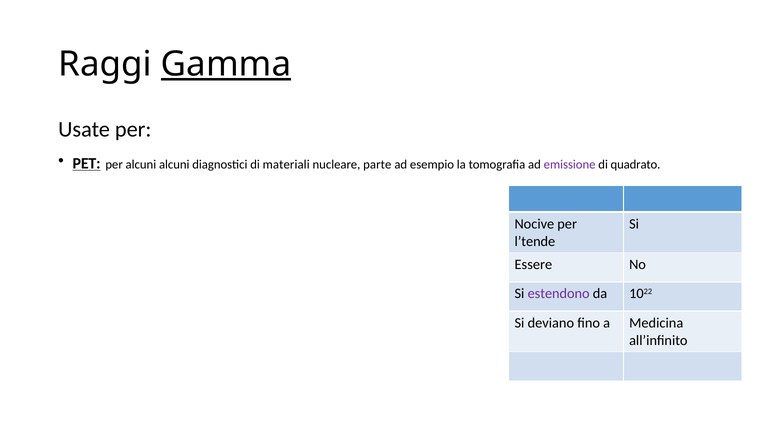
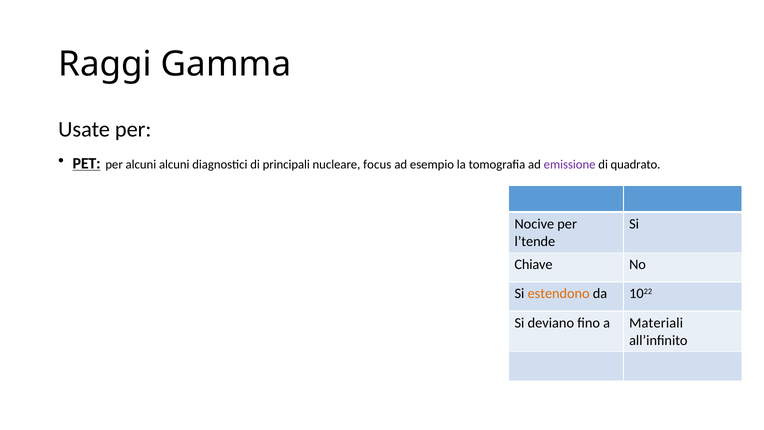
Gamma underline: present -> none (226, 64)
materiali: materiali -> principali (286, 164)
parte: parte -> focus (377, 164)
Essere: Essere -> Chiave (533, 264)
estendono colour: purple -> orange (559, 294)
Medicina: Medicina -> Materiali (656, 323)
